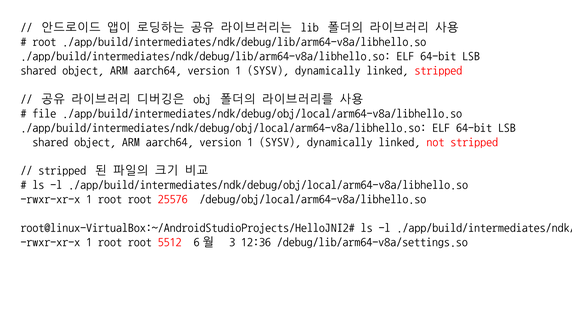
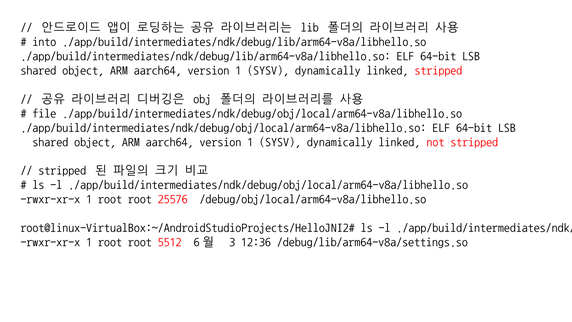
root: root -> into (44, 41)
